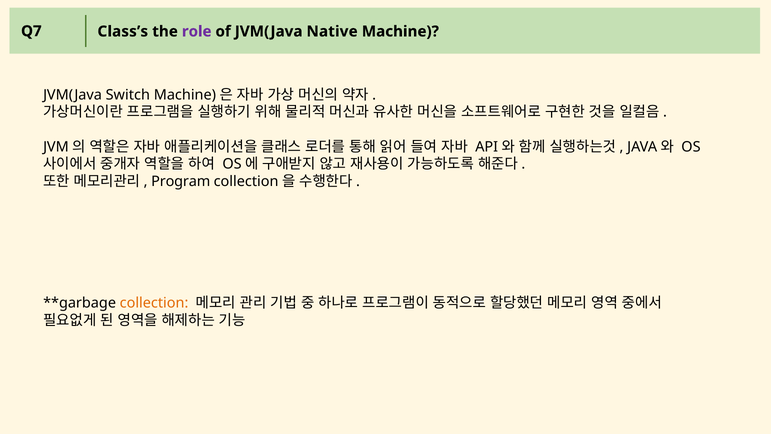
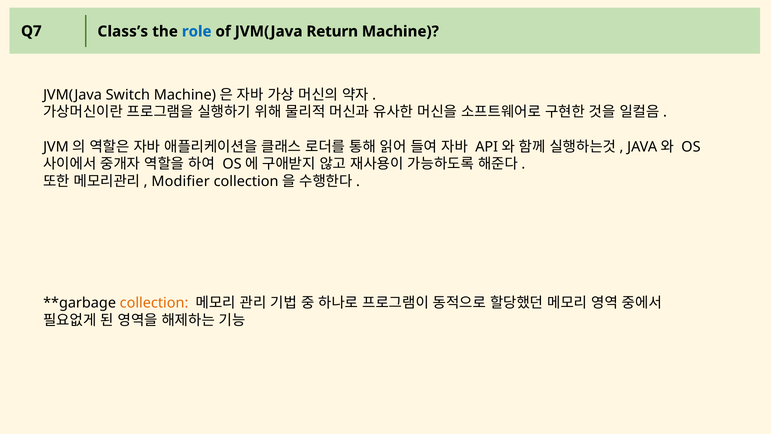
role colour: purple -> blue (197, 31)
Native: Native -> Return (332, 31)
Program: Program -> Modifier (181, 181)
